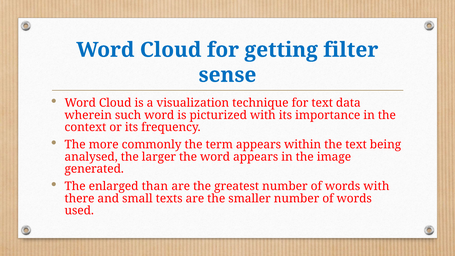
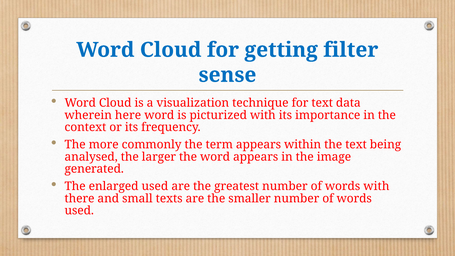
such: such -> here (128, 115)
enlarged than: than -> used (155, 186)
